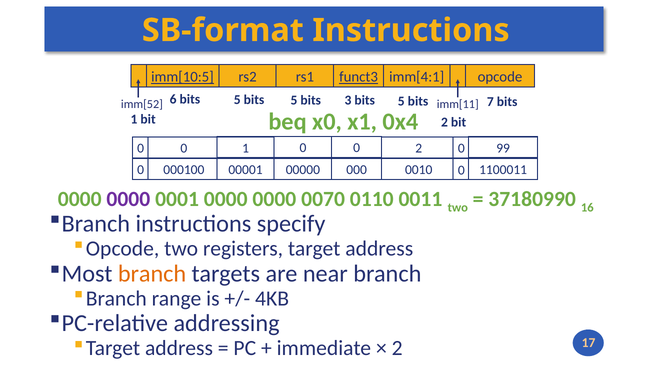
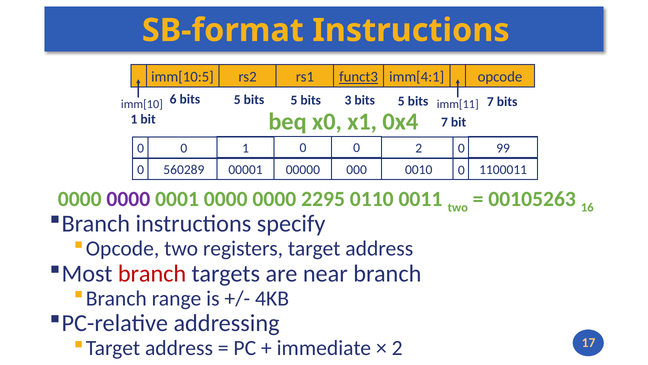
imm[10:5 underline: present -> none (182, 77)
imm[52: imm[52 -> imm[10 (142, 104)
bit 2: 2 -> 7 (444, 122)
000100: 000100 -> 560289 (184, 170)
0070: 0070 -> 2295 (323, 199)
37180990: 37180990 -> 00105263 (532, 199)
branch colour: orange -> red (152, 273)
